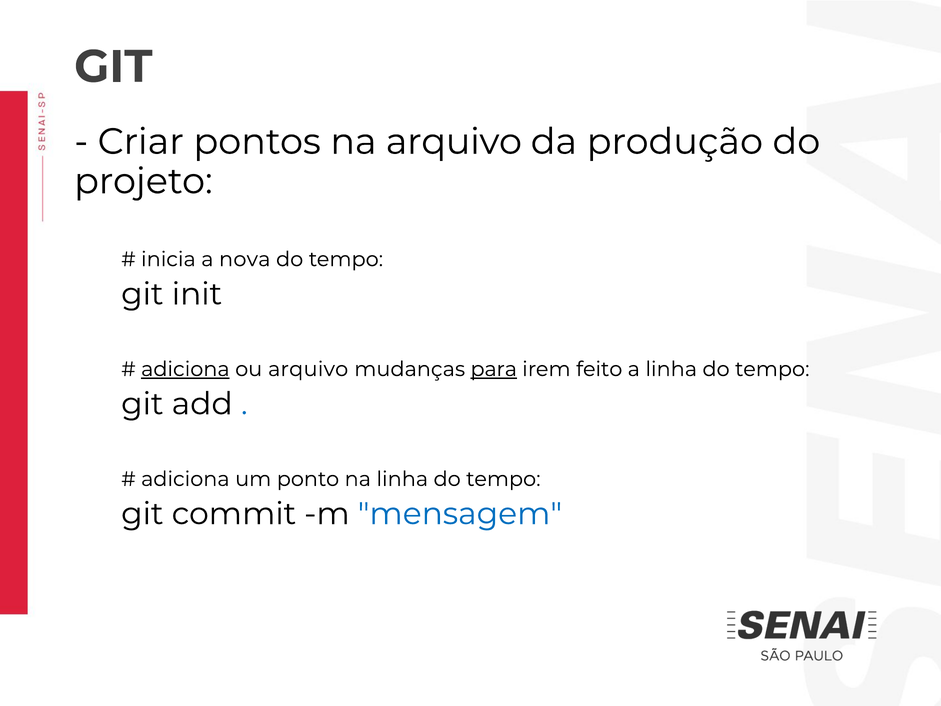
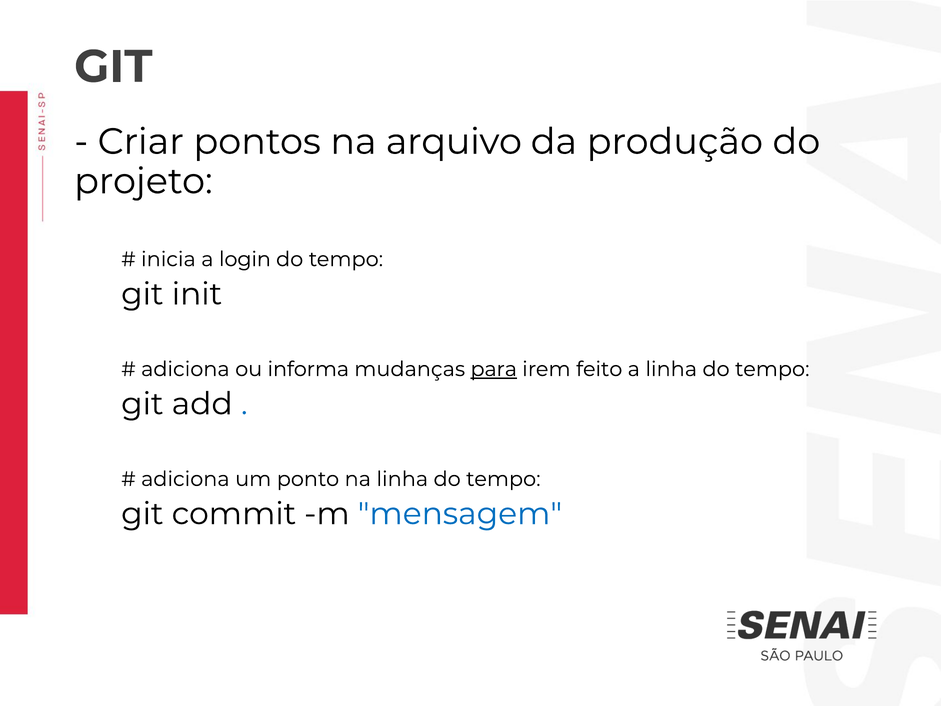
nova: nova -> login (245, 259)
adiciona underline: present -> none (185, 369)
ou arquivo: arquivo -> informa (308, 369)
